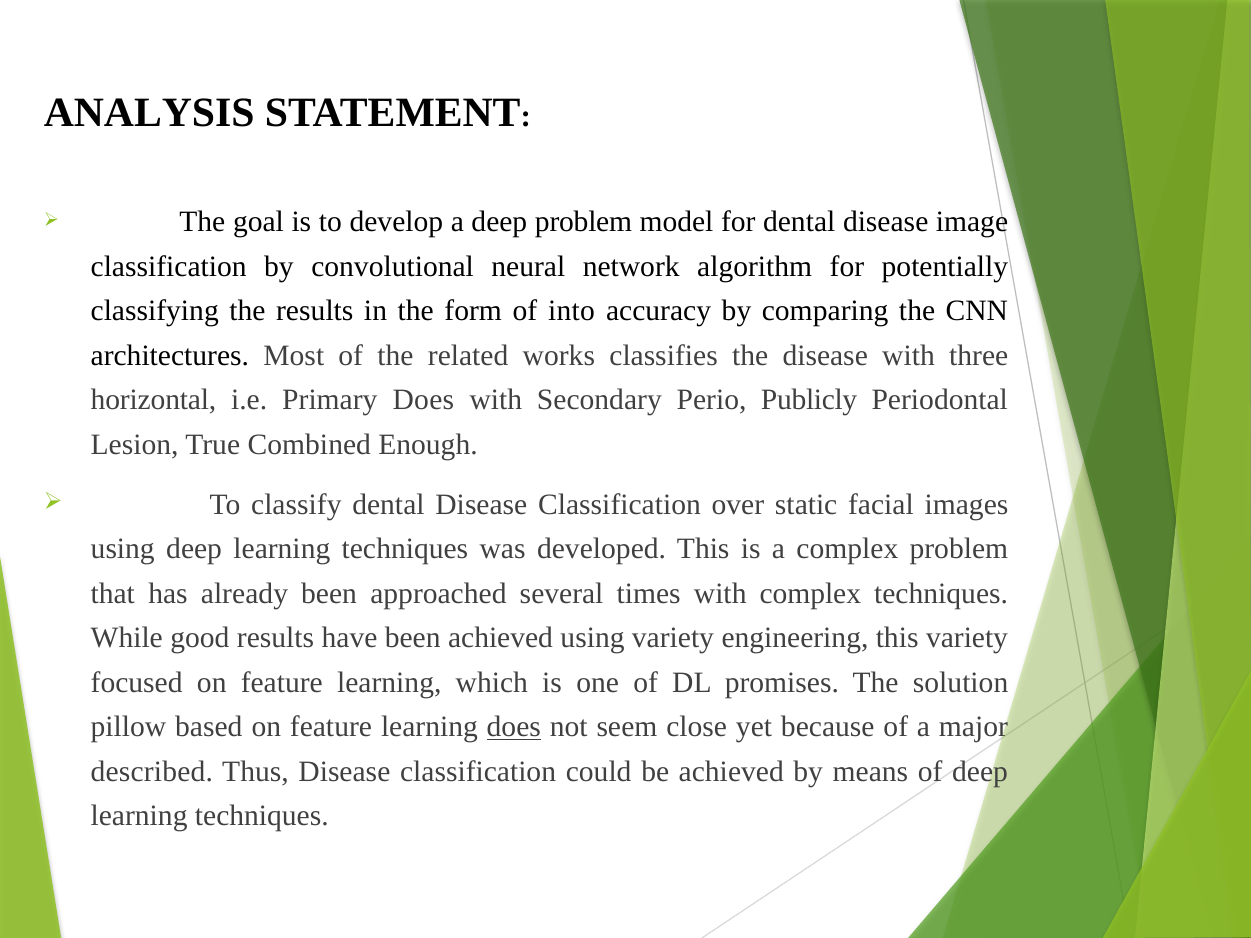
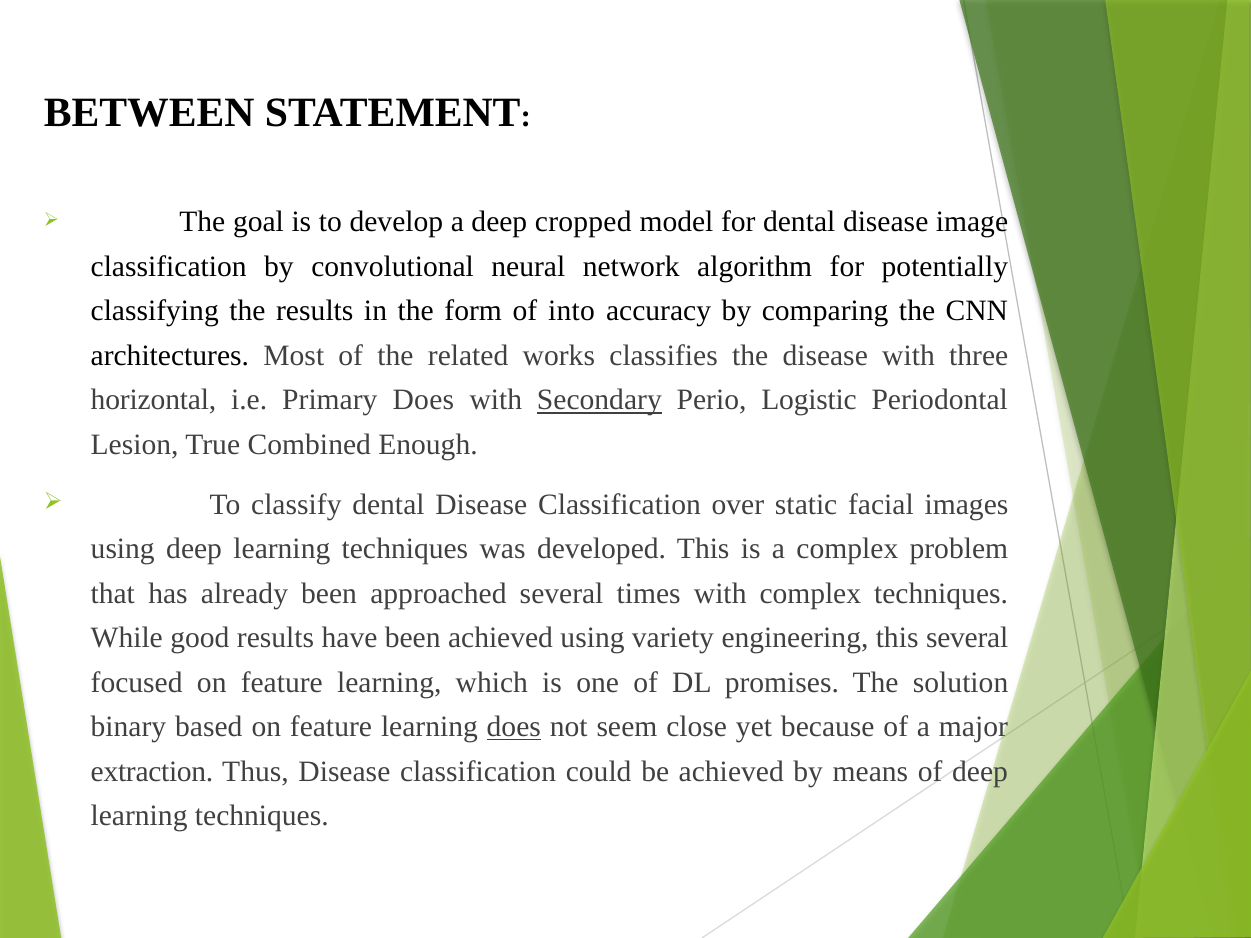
ANALYSIS: ANALYSIS -> BETWEEN (149, 113)
deep problem: problem -> cropped (583, 222)
Secondary underline: none -> present (599, 400)
Publicly: Publicly -> Logistic (809, 400)
this variety: variety -> several (967, 638)
pillow: pillow -> binary (128, 727)
described: described -> extraction (152, 771)
